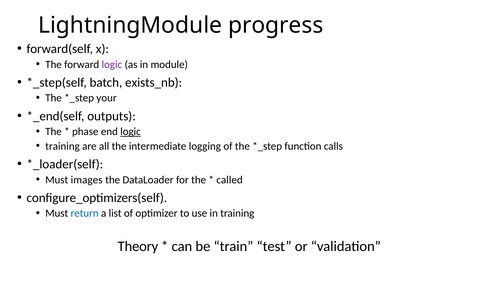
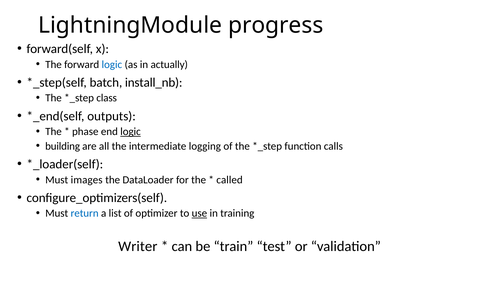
logic colour: purple -> blue (112, 64)
module: module -> actually (169, 64)
exists_nb: exists_nb -> install_nb (154, 82)
your: your -> class (107, 98)
training: training -> building (63, 146)
use underline: none -> present (199, 213)
Theory: Theory -> Writer (138, 246)
